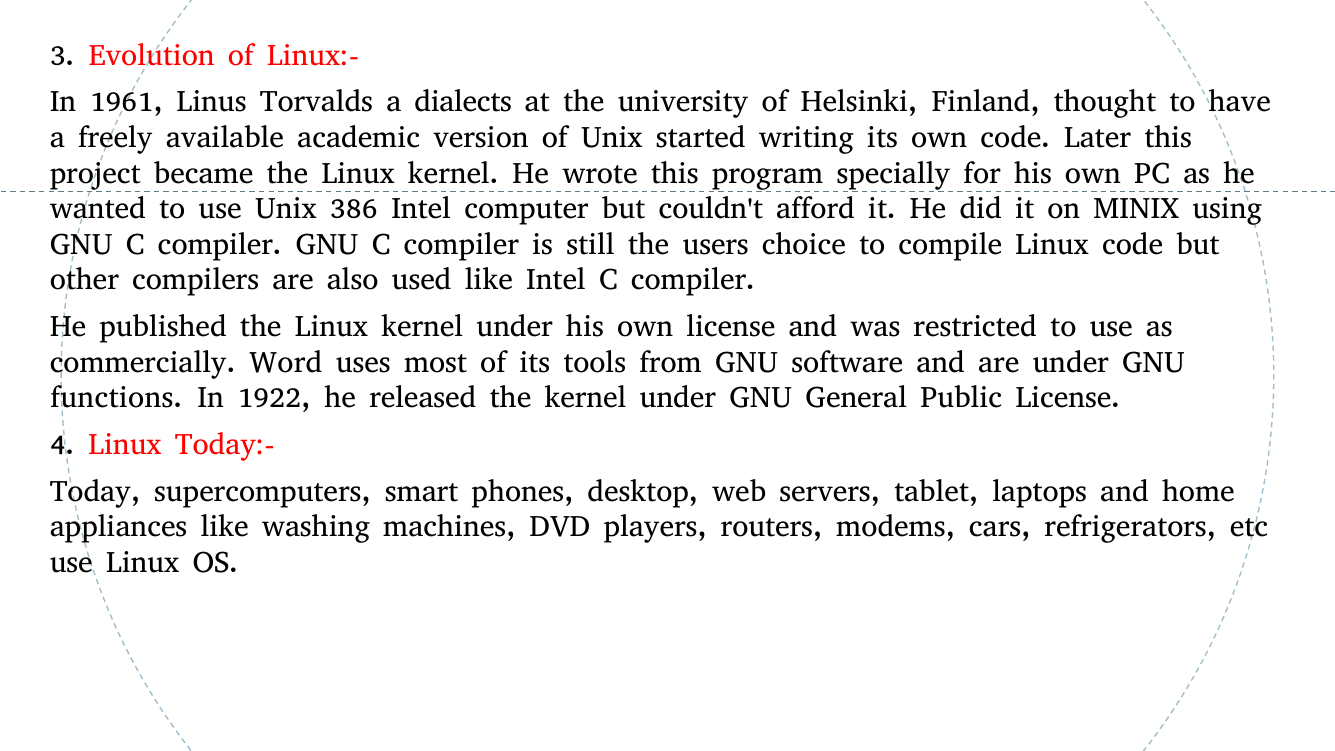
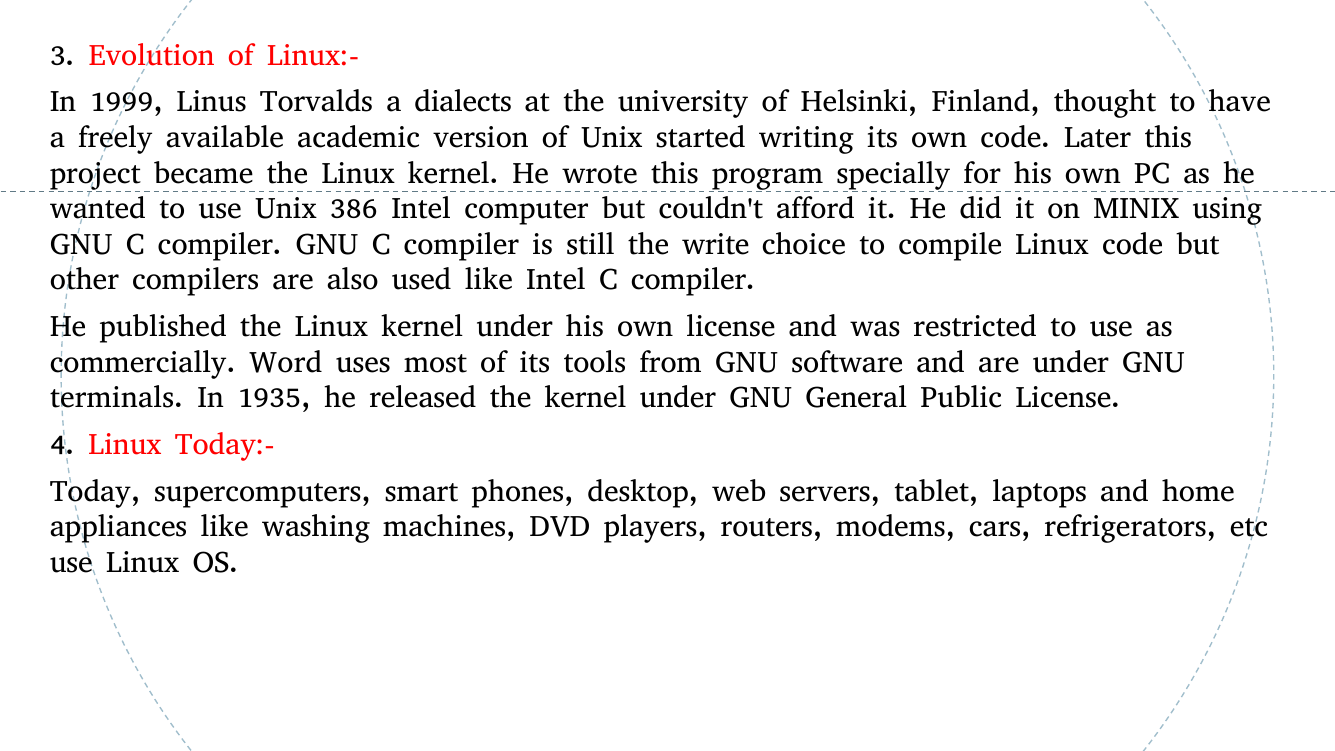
1961: 1961 -> 1999 (126, 102)
users: users -> write (716, 244)
functions: functions -> terminals (117, 398)
1922: 1922 -> 1935 (274, 398)
